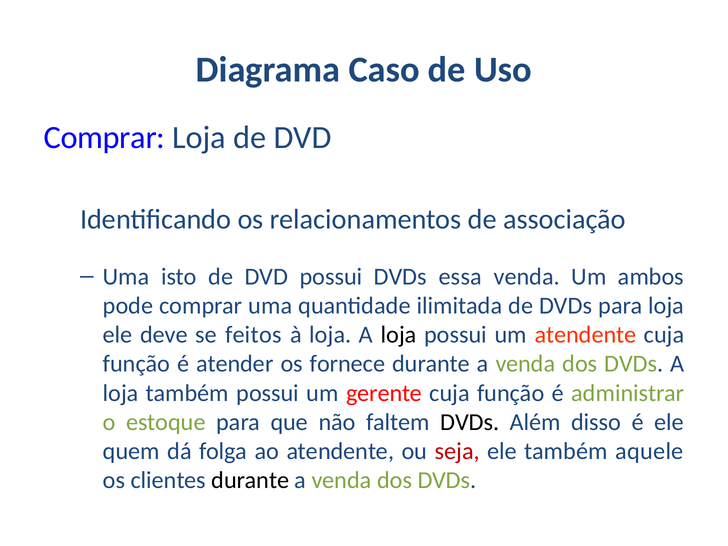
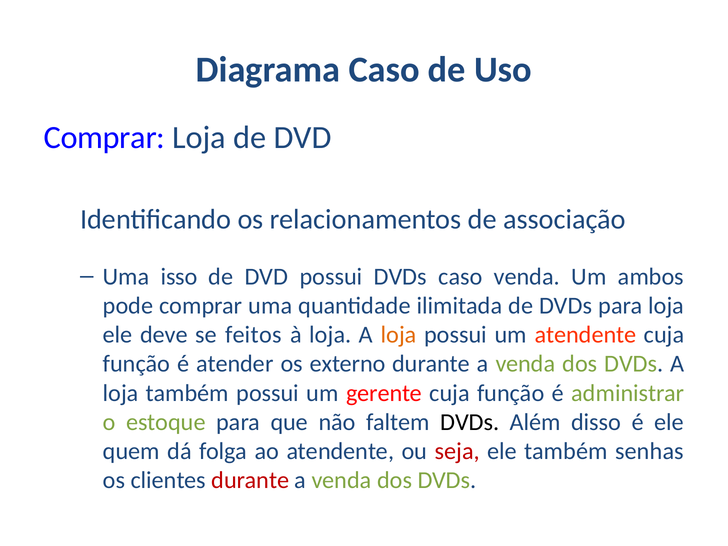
isto: isto -> isso (179, 277)
DVDs essa: essa -> caso (460, 277)
loja colour: black -> orange (399, 335)
fornece: fornece -> externo (348, 364)
aquele: aquele -> senhas (649, 451)
durante colour: black -> red (250, 480)
